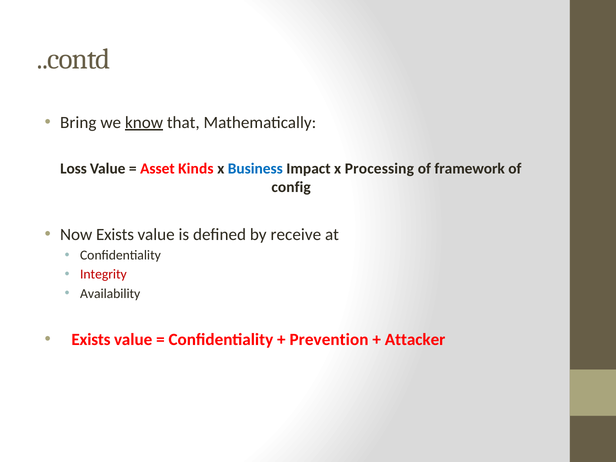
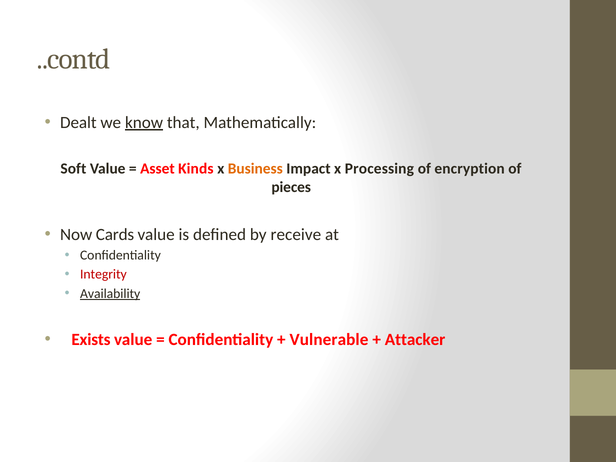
Bring: Bring -> Dealt (78, 122)
Loss: Loss -> Soft (73, 169)
Business colour: blue -> orange (255, 169)
framework: framework -> encryption (470, 169)
config: config -> pieces (291, 187)
Now Exists: Exists -> Cards (115, 234)
Availability underline: none -> present (110, 294)
Prevention: Prevention -> Vulnerable (329, 340)
